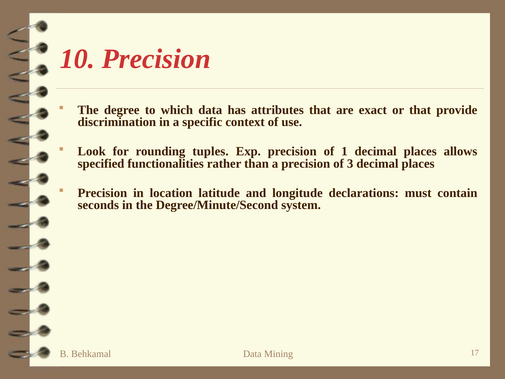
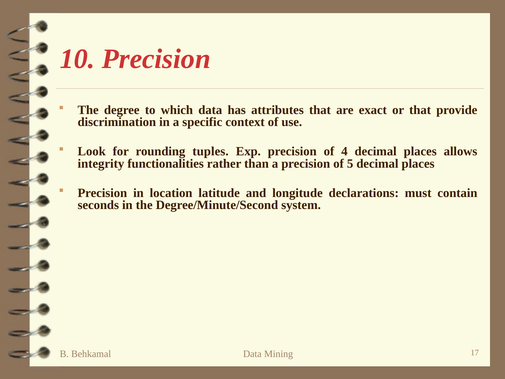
1: 1 -> 4 (344, 151)
specified: specified -> integrity (101, 163)
3: 3 -> 5 (350, 163)
